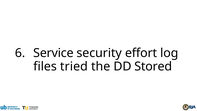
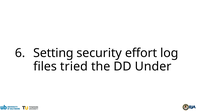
Service: Service -> Setting (53, 53)
Stored: Stored -> Under (153, 66)
